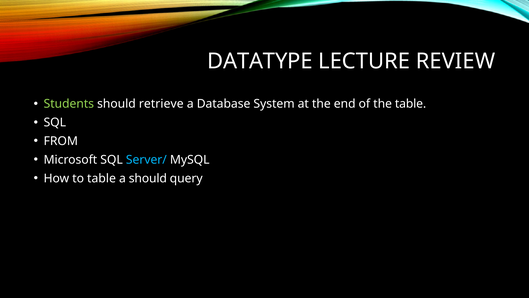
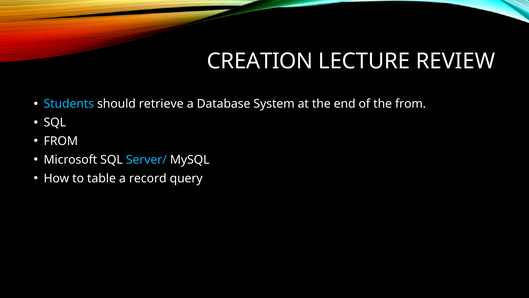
DATATYPE: DATATYPE -> CREATION (260, 61)
Students colour: light green -> light blue (69, 104)
the table: table -> from (411, 104)
a should: should -> record (148, 178)
